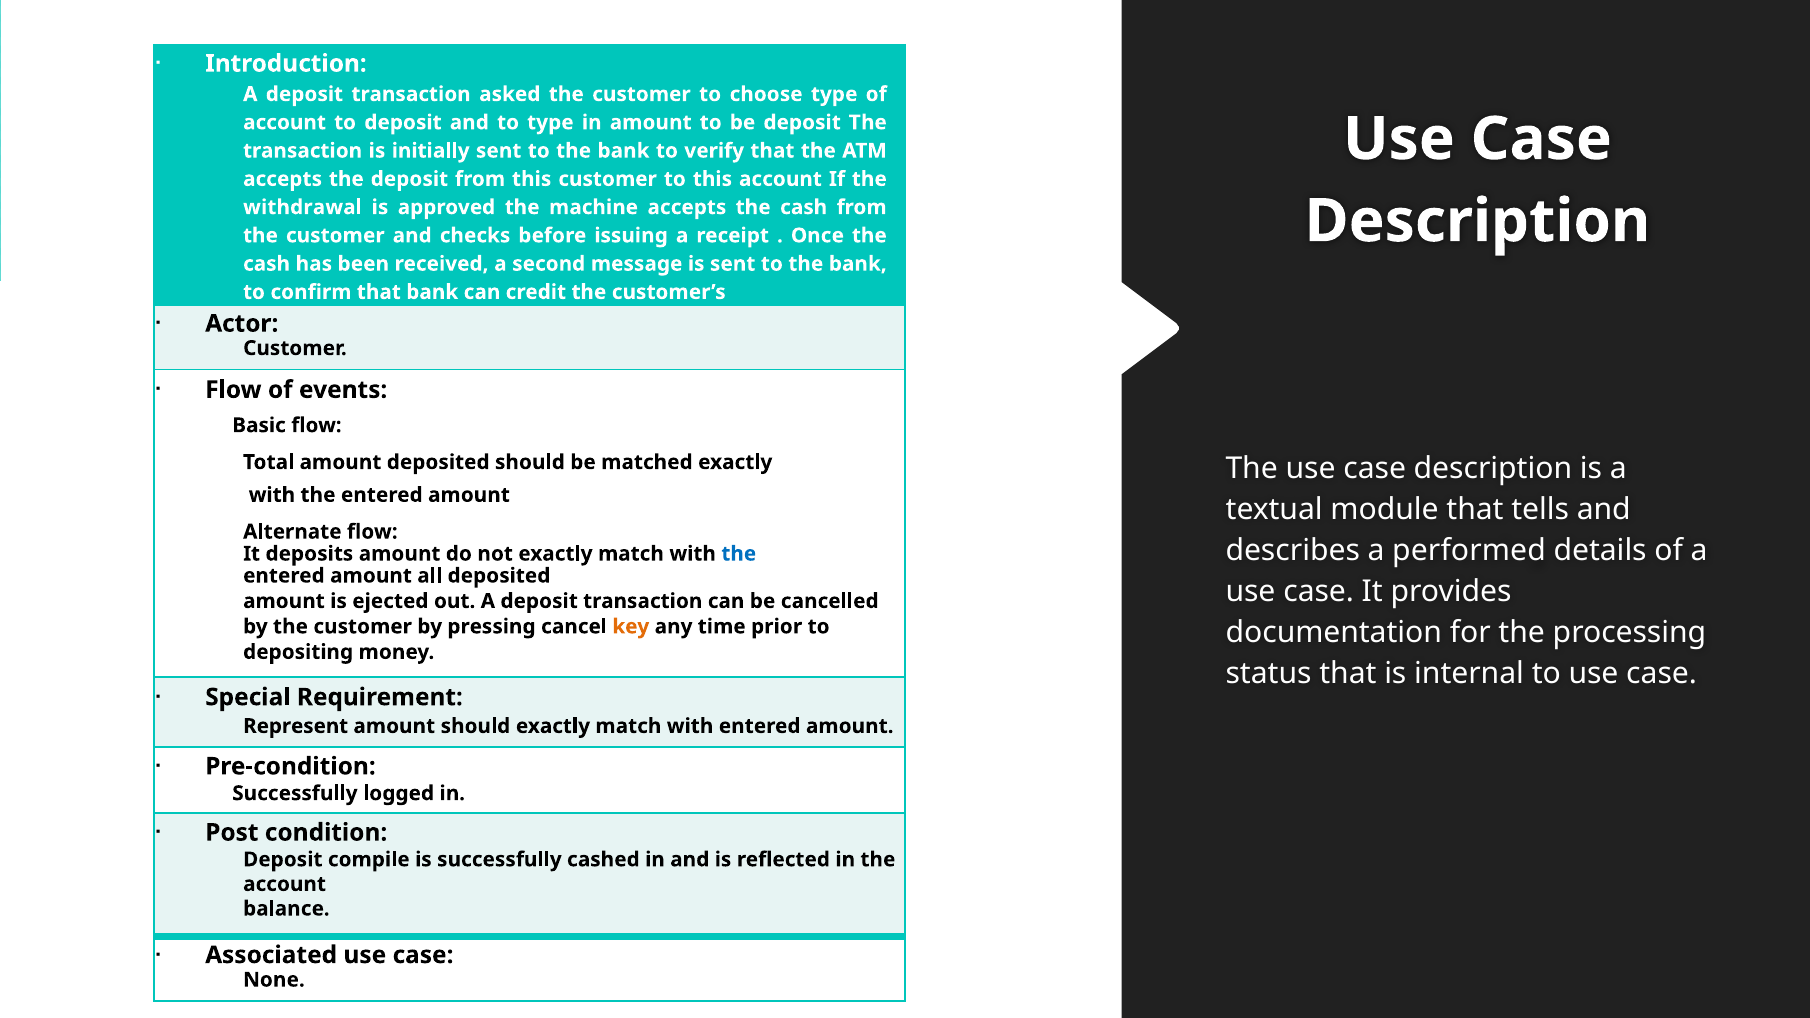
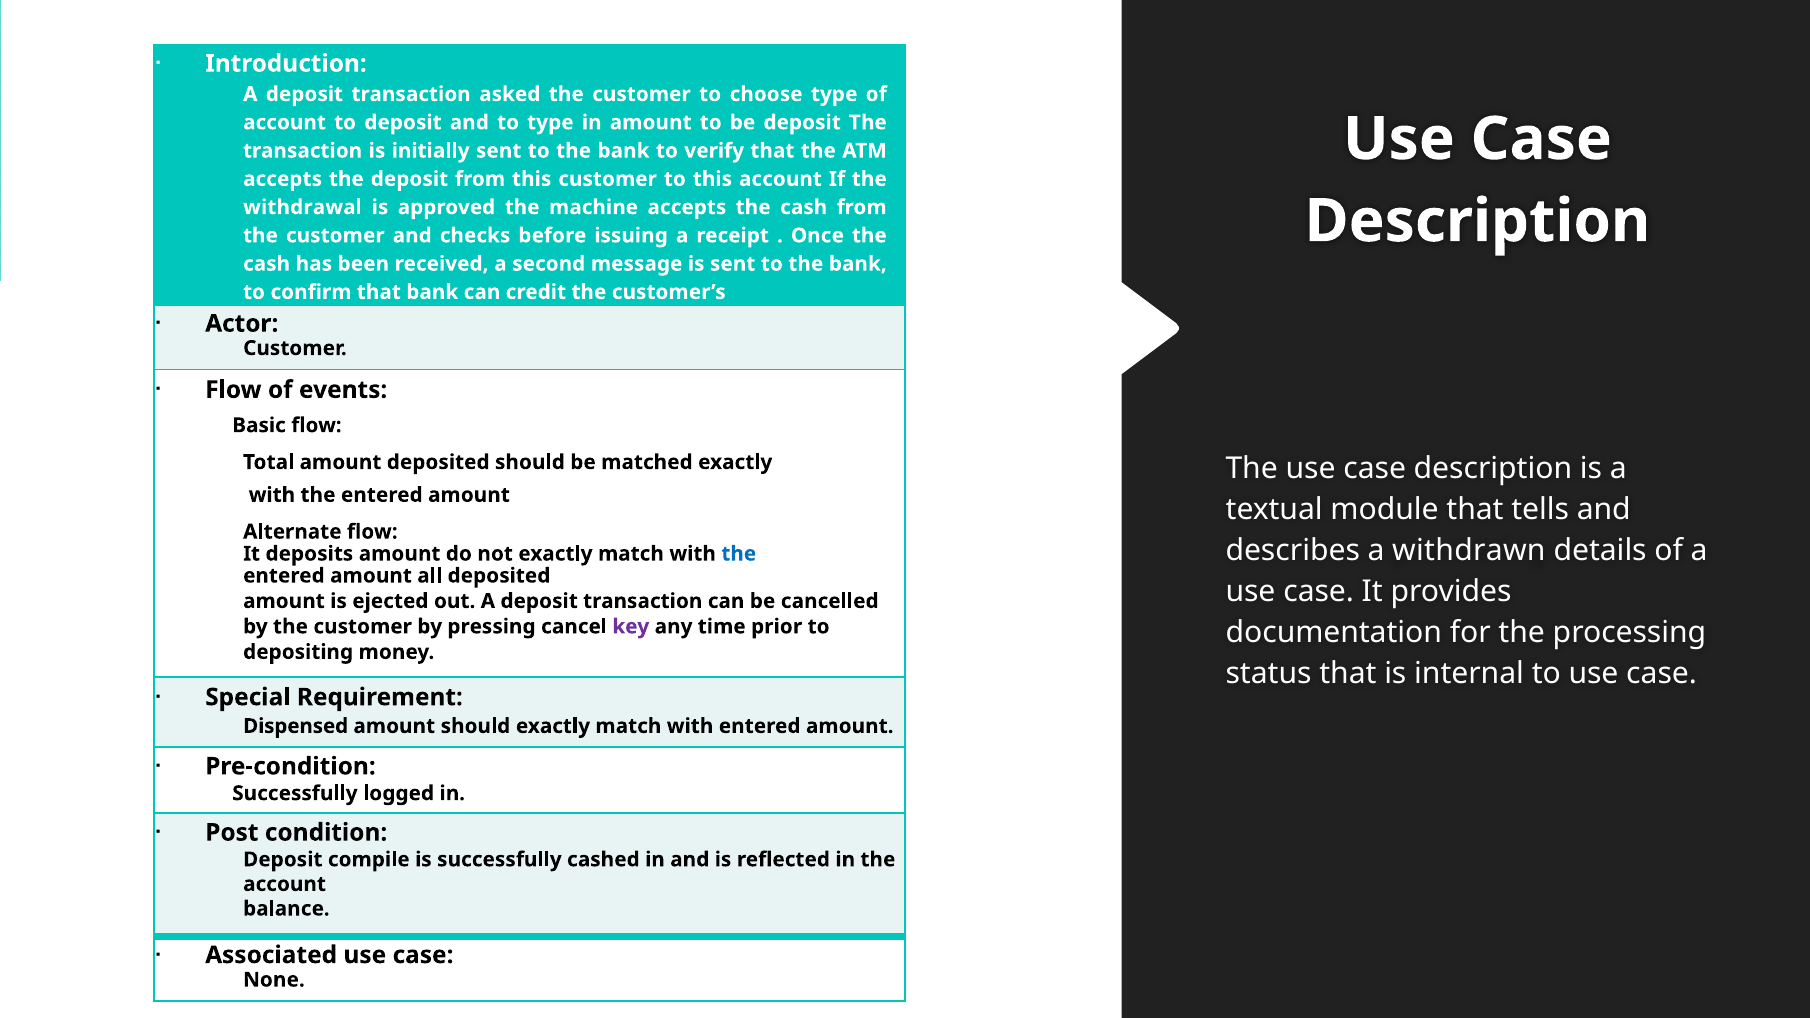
performed: performed -> withdrawn (1469, 551)
key colour: orange -> purple (631, 627)
Represent: Represent -> Dispensed (296, 726)
